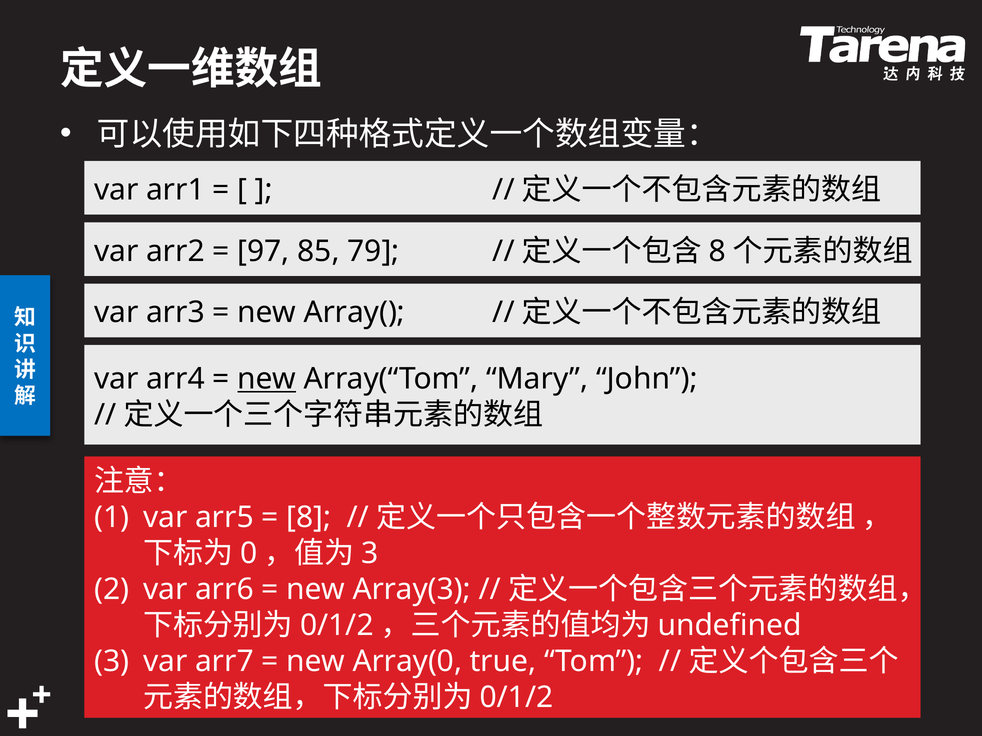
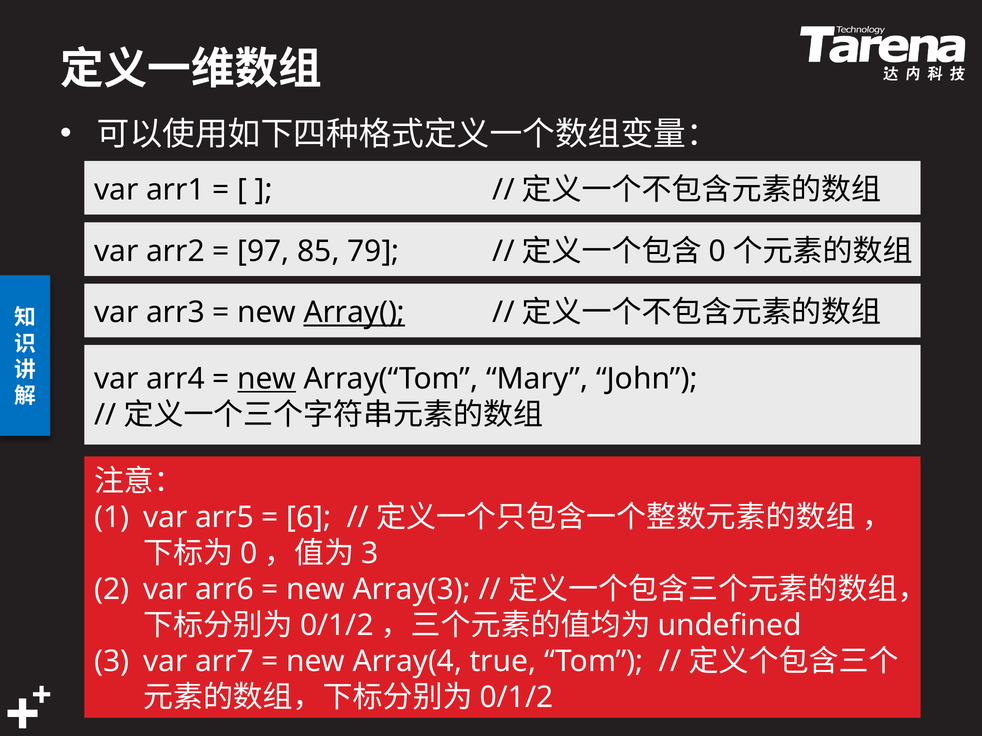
8: 8 -> 0 (717, 251)
Array( underline: none -> present (354, 313)
8: 8 -> 6 (309, 518)
Array(0: Array(0 -> Array(4 (407, 662)
